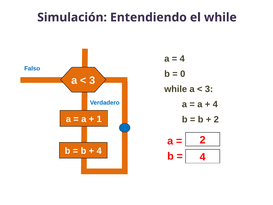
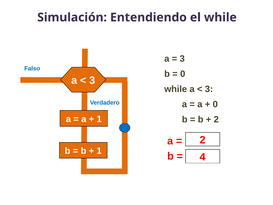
4: 4 -> 3 (182, 59)
4: 4 -> 0 (215, 104)
4: 4 -> 1 (99, 151)
